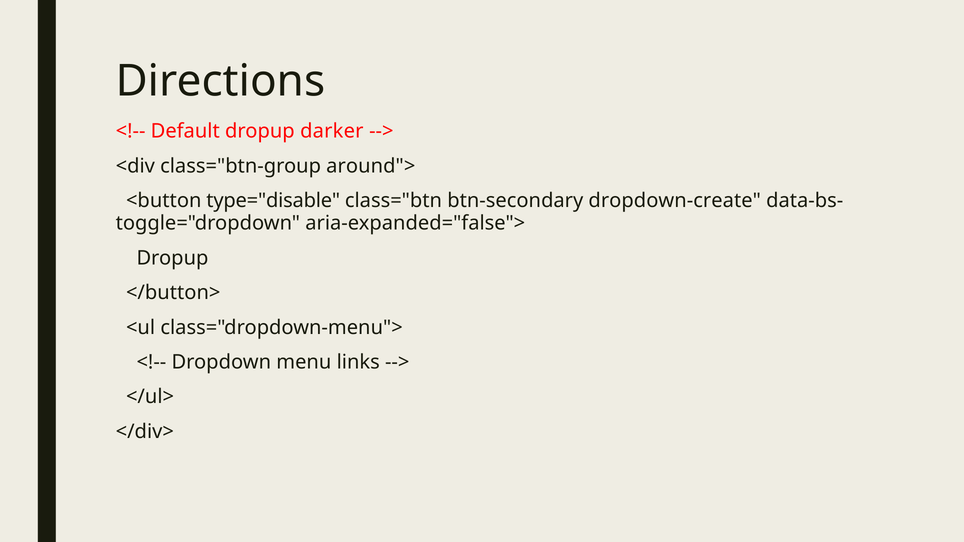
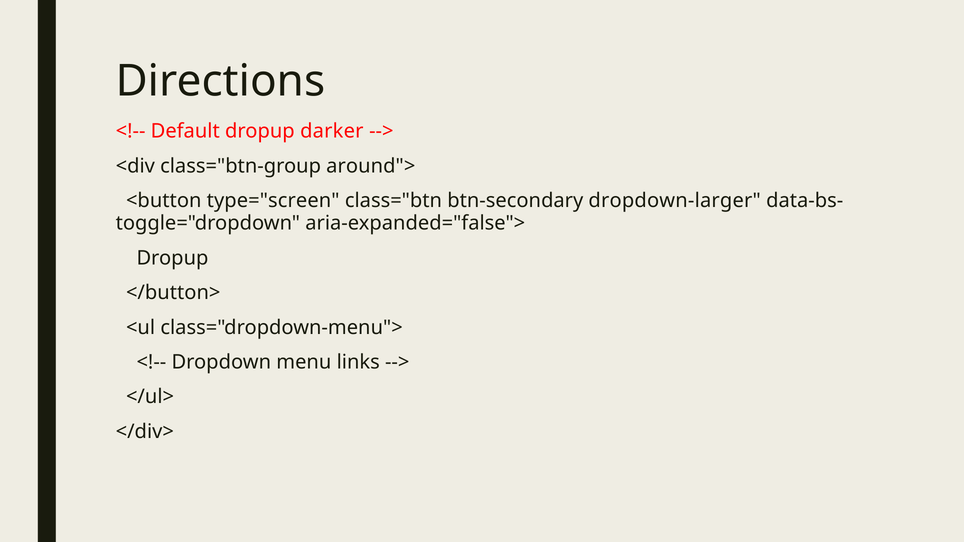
type="disable: type="disable -> type="screen (273, 201)
dropdown-create: dropdown-create -> dropdown-larger (675, 201)
